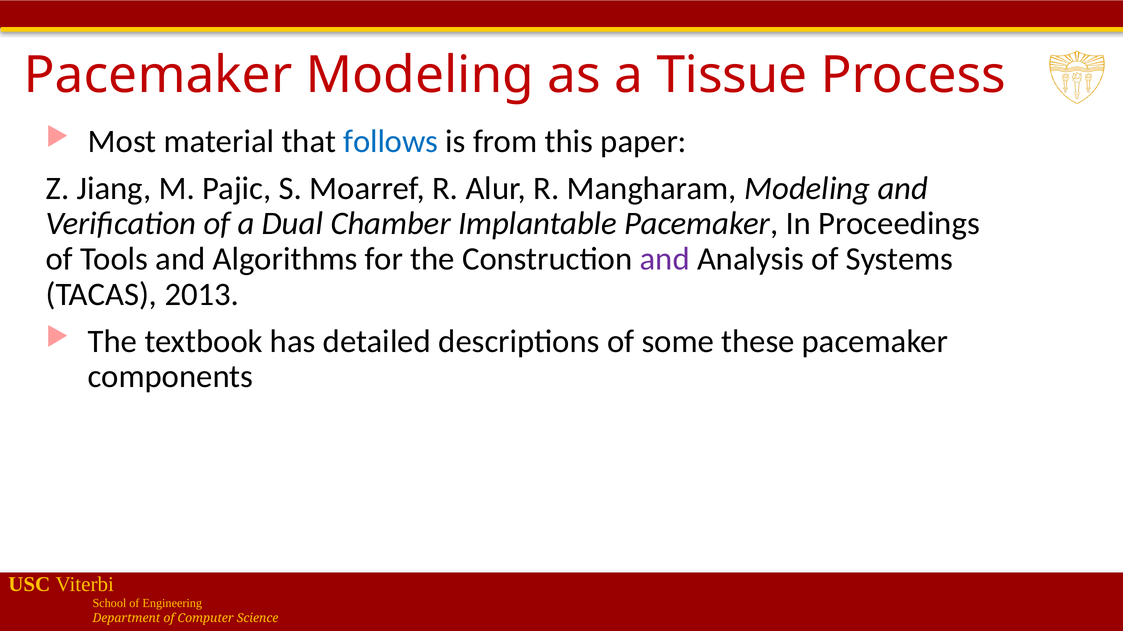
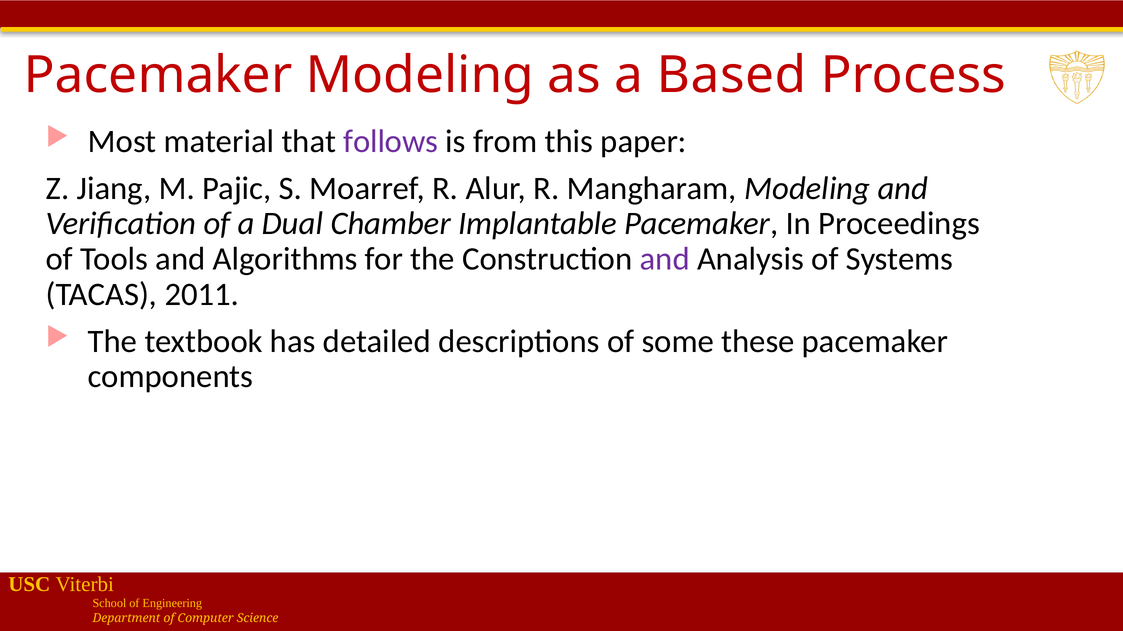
Tissue: Tissue -> Based (732, 75)
follows colour: blue -> purple (391, 141)
2013: 2013 -> 2011 (202, 295)
